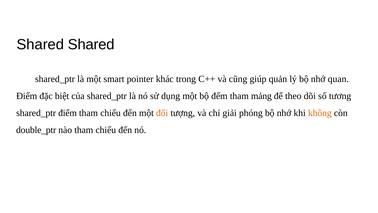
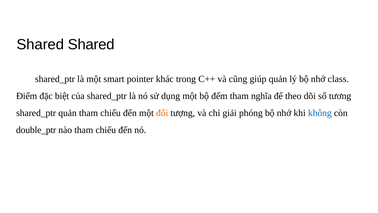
quan: quan -> class (338, 79)
mảng: mảng -> nghĩa (261, 96)
shared_ptr điểm: điểm -> quản (68, 113)
không colour: orange -> blue (320, 113)
